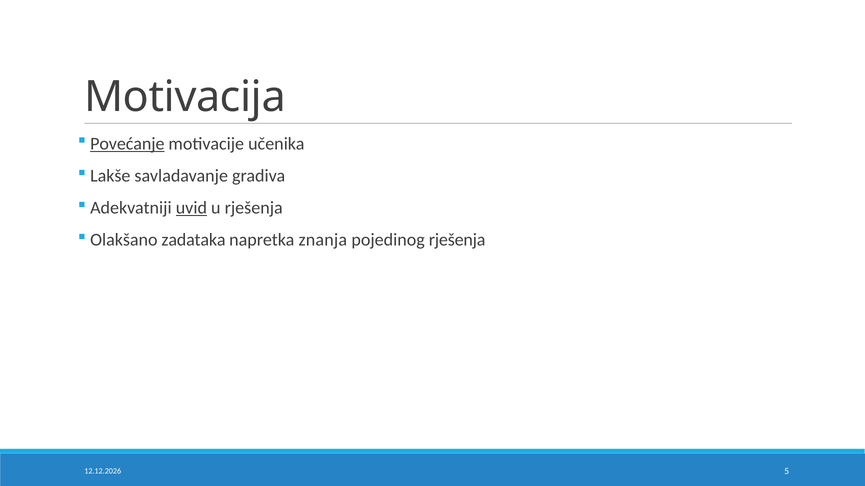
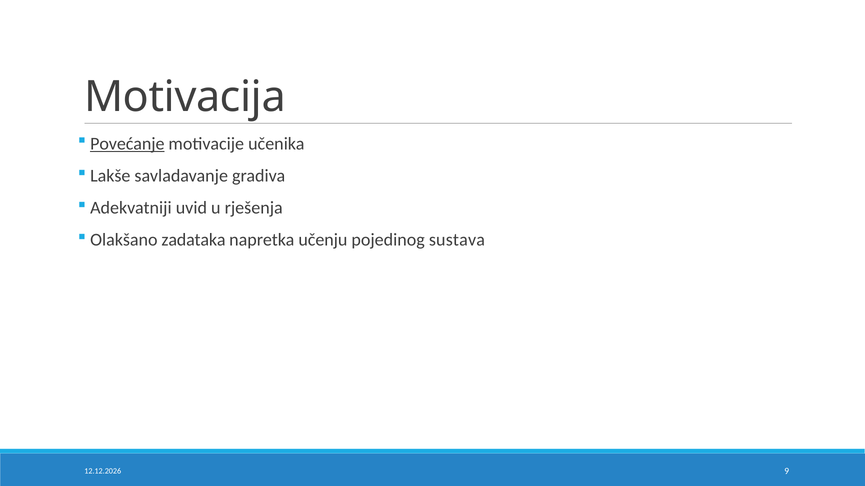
uvid underline: present -> none (191, 208)
znanja: znanja -> učenju (323, 240)
pojedinog rješenja: rješenja -> sustava (457, 240)
5: 5 -> 9 (787, 472)
